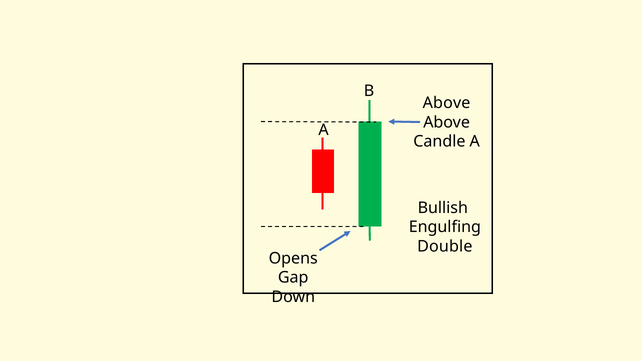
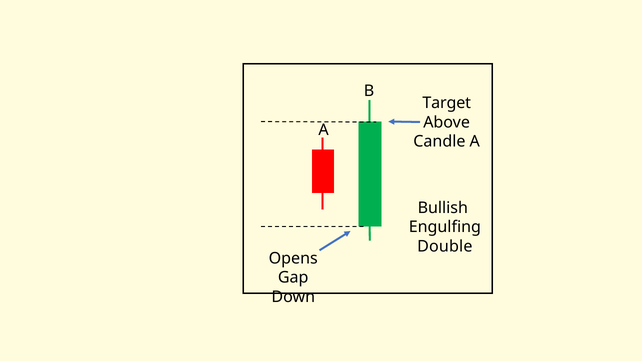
Above: Above -> Target (447, 103)
